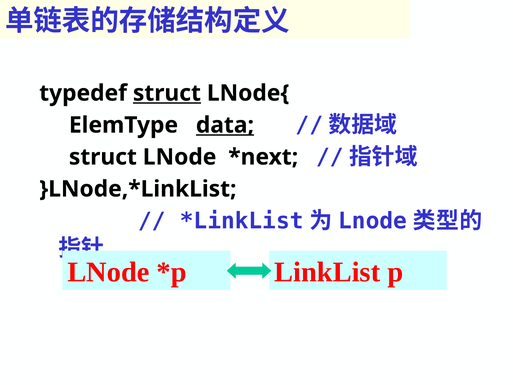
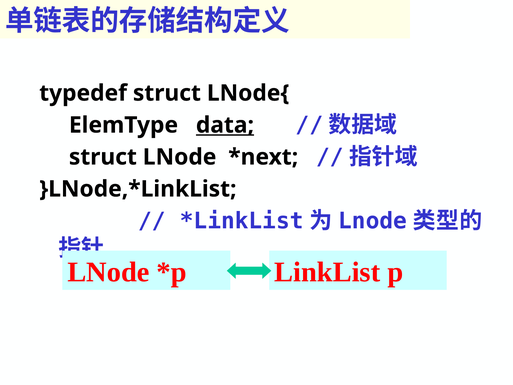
struct underline: present -> none (167, 93)
